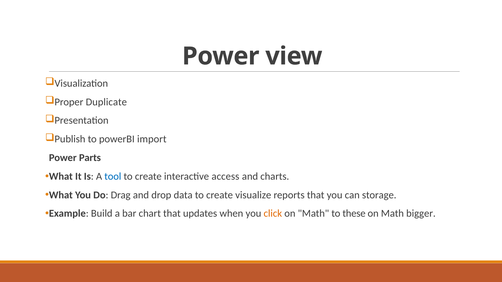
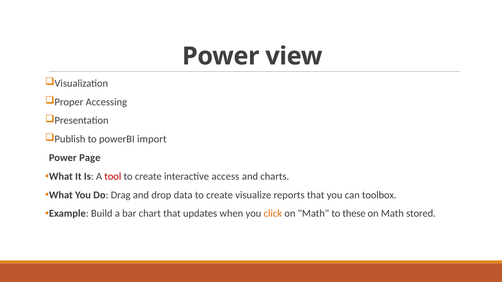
Duplicate: Duplicate -> Accessing (106, 102)
Parts: Parts -> Page (90, 158)
tool colour: blue -> red (113, 177)
storage: storage -> toolbox (379, 195)
bigger: bigger -> stored (421, 214)
